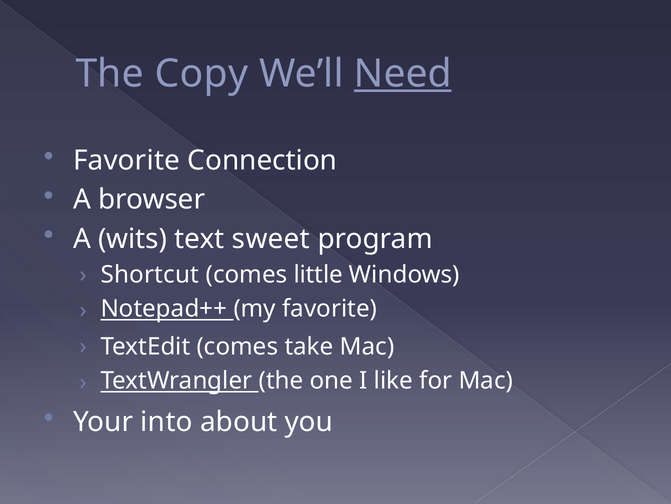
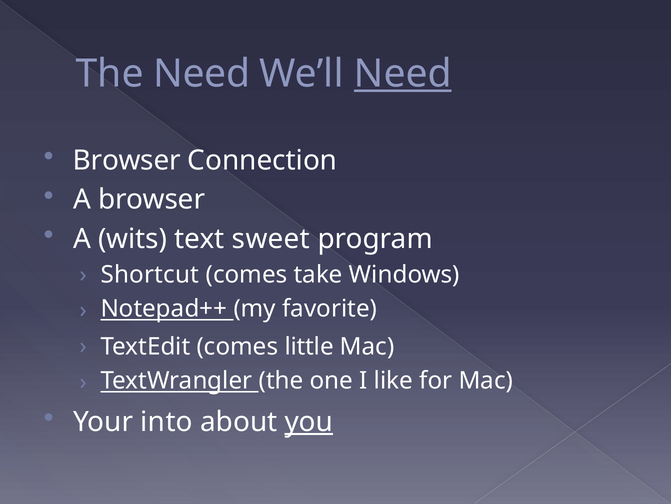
The Copy: Copy -> Need (202, 74)
Favorite: Favorite -> Browser (127, 160)
little: little -> take (318, 274)
take: take -> little (309, 346)
you underline: none -> present (309, 421)
